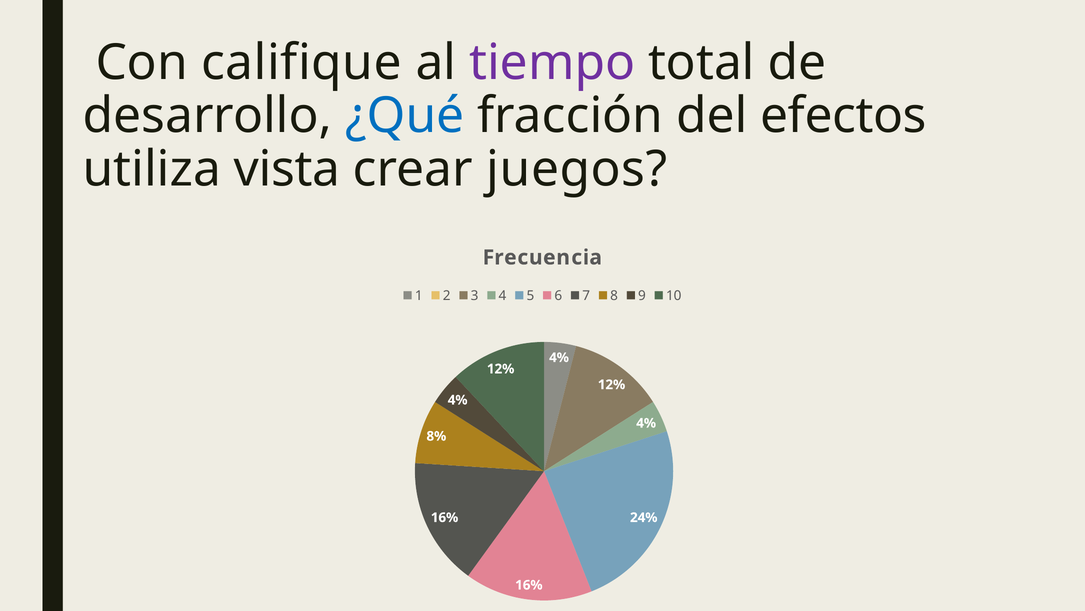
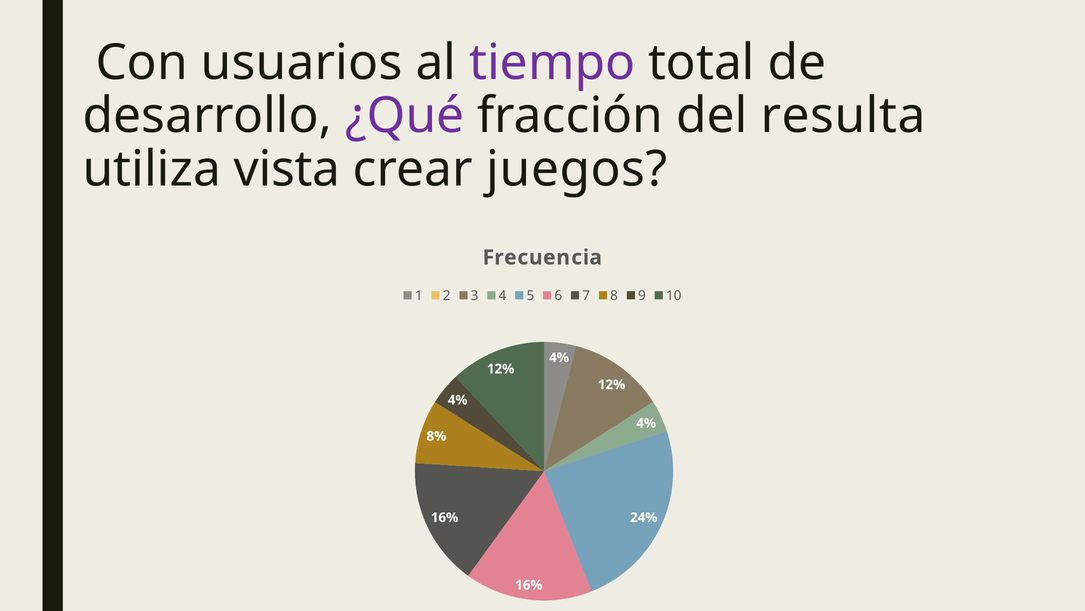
califique: califique -> usuarios (302, 63)
¿Qué colour: blue -> purple (405, 116)
efectos: efectos -> resulta (843, 116)
